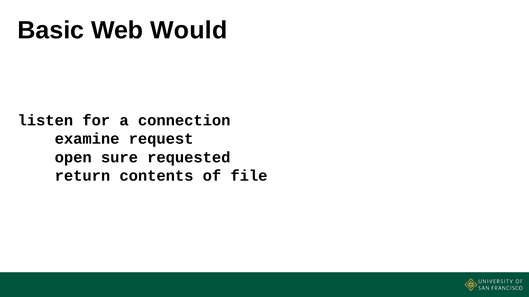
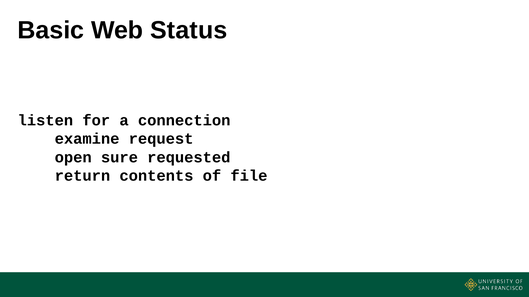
Would: Would -> Status (189, 30)
